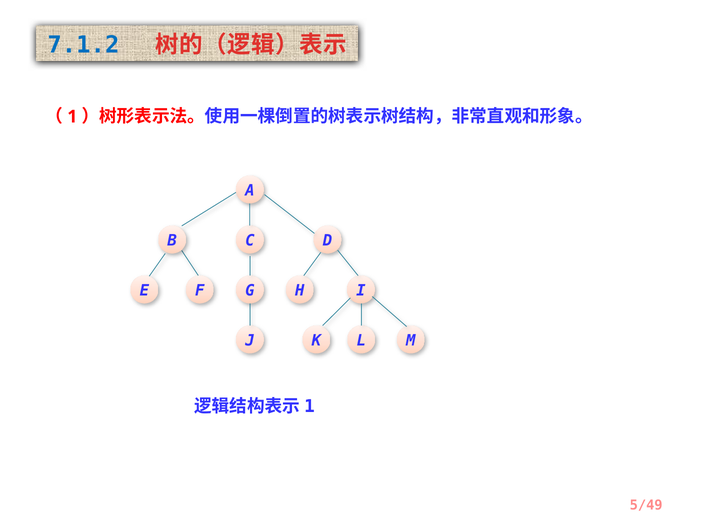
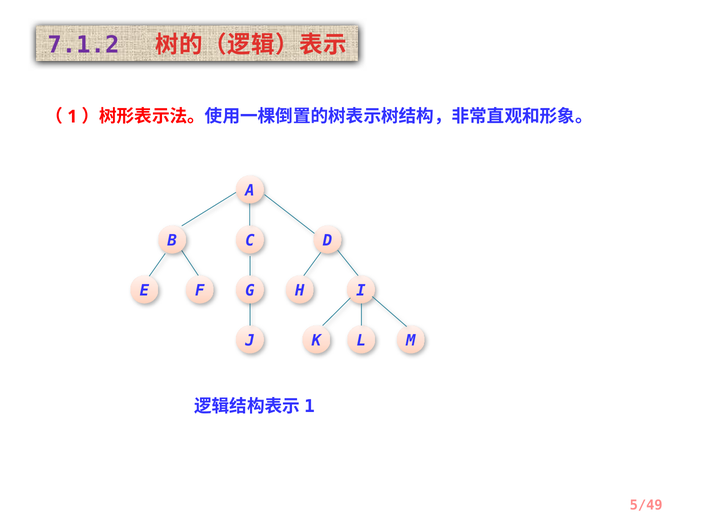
7.1.2 colour: blue -> purple (83, 45)
